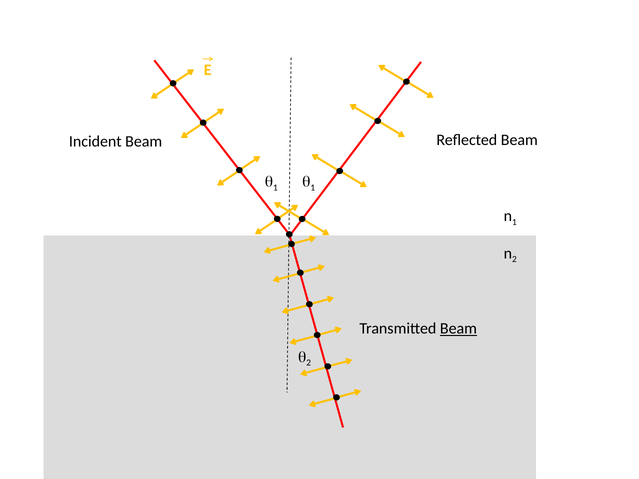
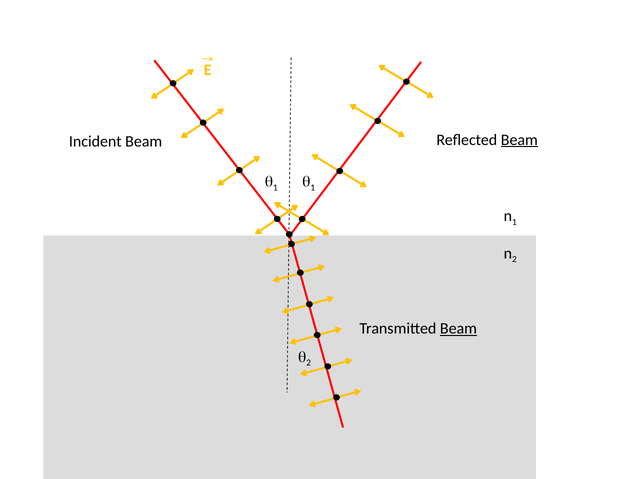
Beam underline: none -> present (519, 140)
